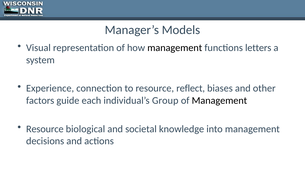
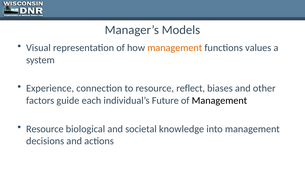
management colour: black -> orange (175, 48)
letters: letters -> values (258, 48)
Group: Group -> Future (165, 101)
